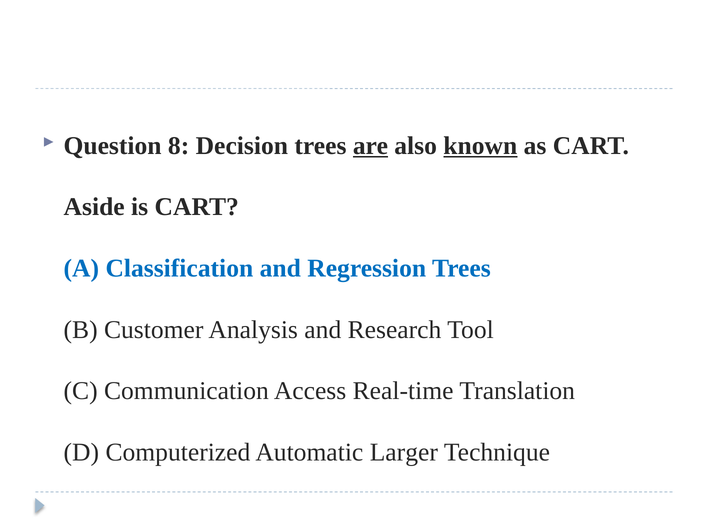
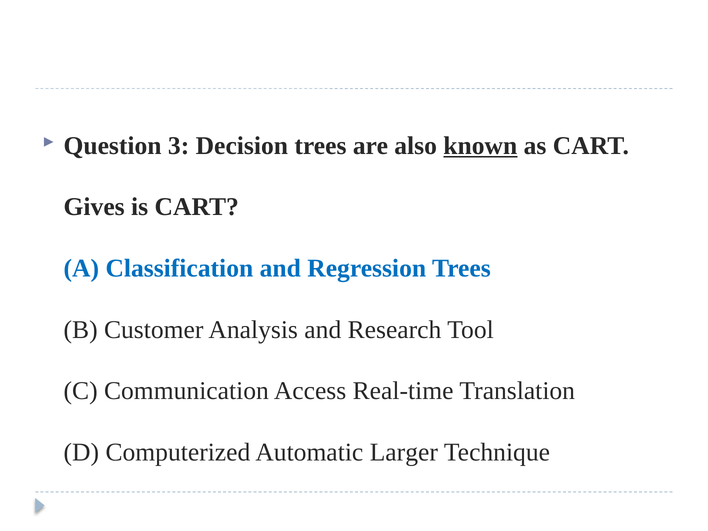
8: 8 -> 3 (179, 146)
are underline: present -> none (370, 146)
Aside: Aside -> Gives (94, 207)
